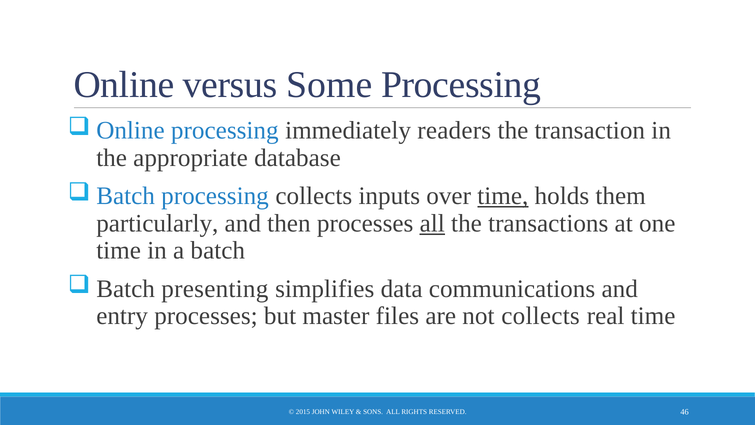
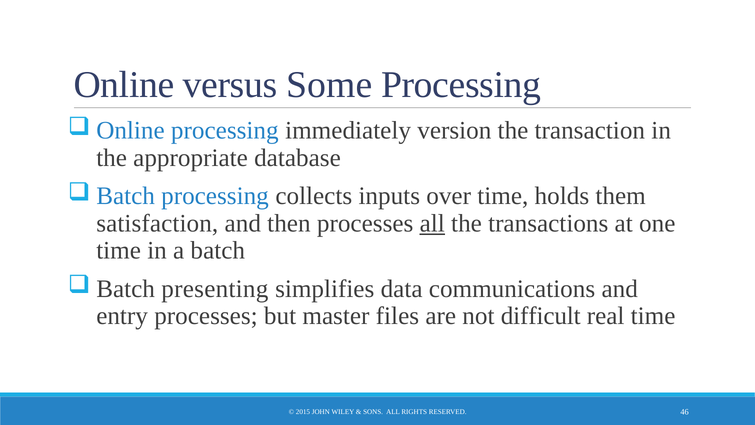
readers: readers -> version (454, 131)
time underline: present -> none (503, 196)
particularly: particularly -> satisfaction (157, 223)
not collects: collects -> difficult (541, 316)
